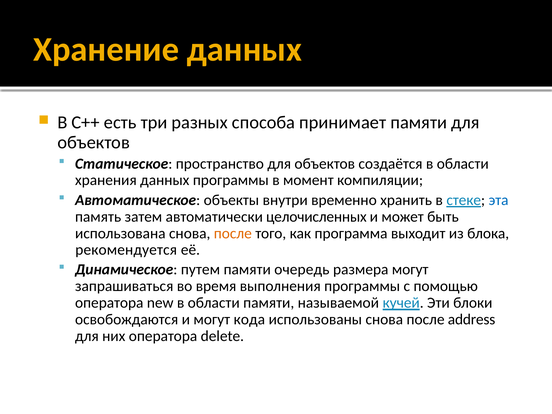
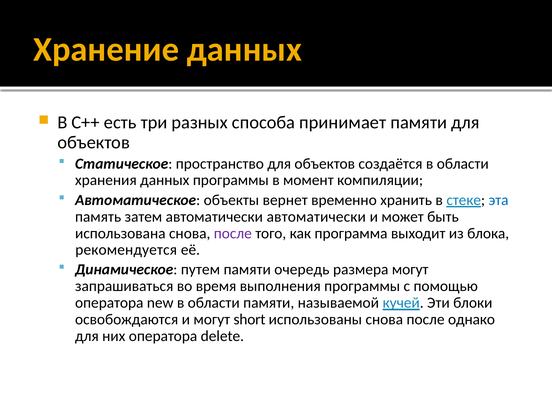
внутри: внутри -> вернет (285, 200)
автоматически целочисленных: целочисленных -> автоматически (316, 217)
после colour: orange -> purple (233, 233)
кода: кода -> short (250, 320)
address: address -> однако (472, 320)
